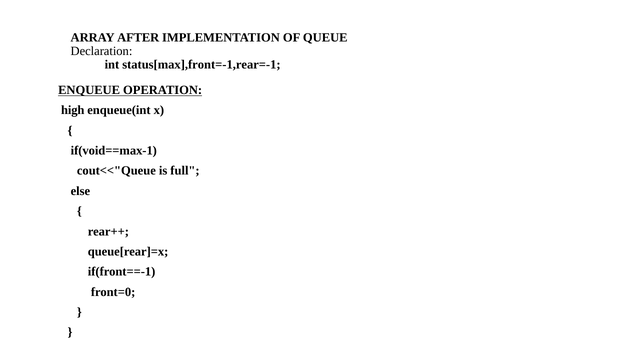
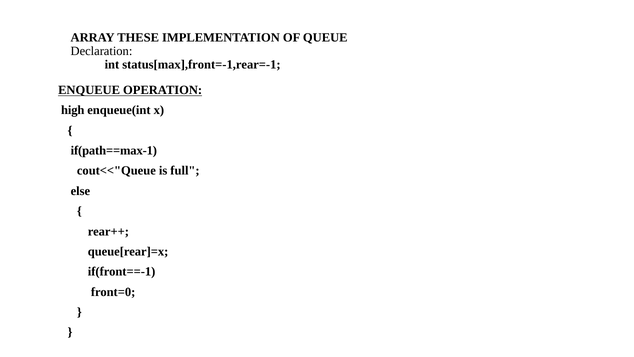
AFTER: AFTER -> THESE (138, 38)
if(void==max-1: if(void==max-1 -> if(path==max-1 (114, 151)
